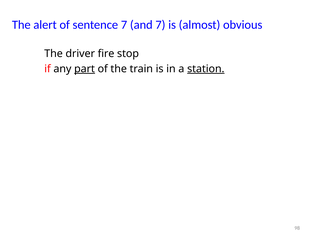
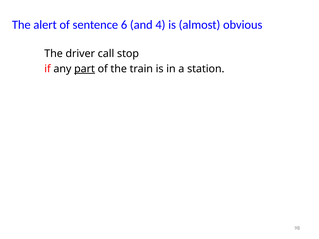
sentence 7: 7 -> 6 (124, 25)
and 7: 7 -> 4 (160, 25)
fire: fire -> call (106, 54)
station underline: present -> none (206, 69)
